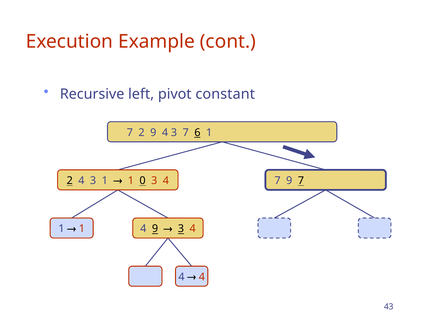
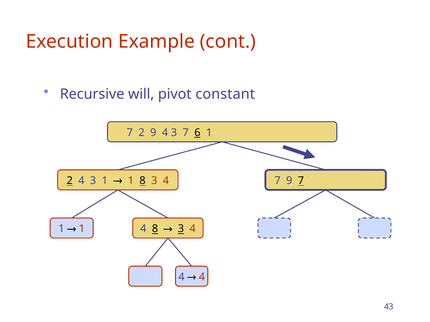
left: left -> will (141, 94)
1 0: 0 -> 8 (143, 181)
1 4 9: 9 -> 8 (155, 229)
